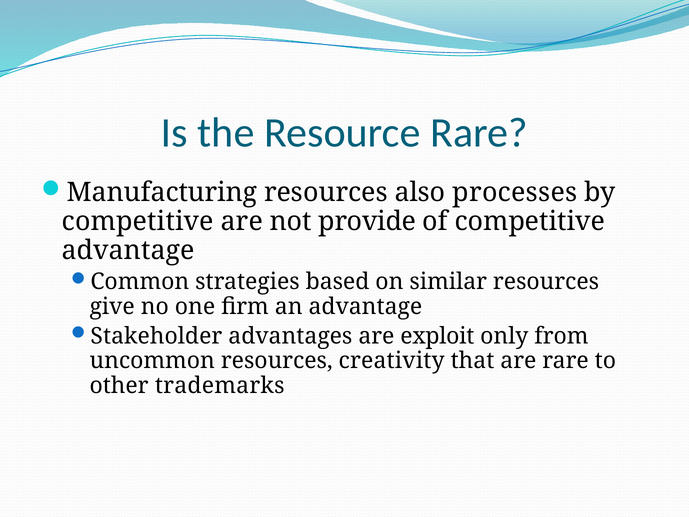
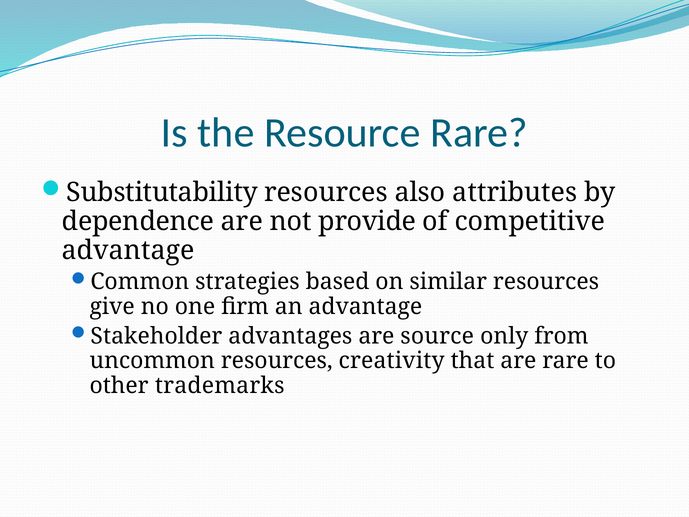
Manufacturing: Manufacturing -> Substitutability (162, 192)
processes: processes -> attributes (515, 192)
competitive: competitive -> dependence (138, 221)
exploit: exploit -> source (437, 336)
